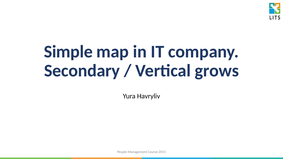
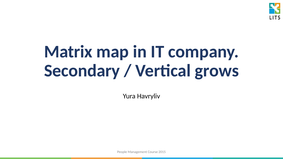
Simple: Simple -> Matrix (68, 52)
